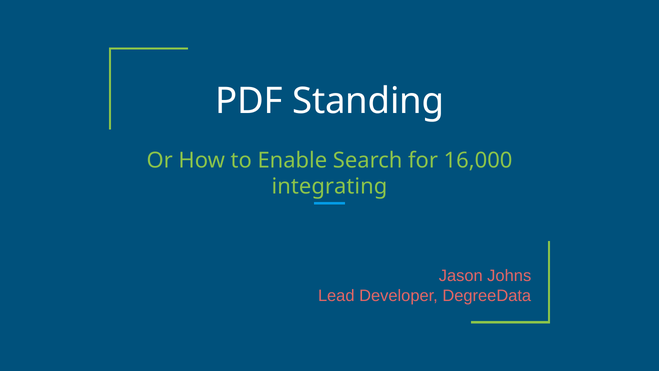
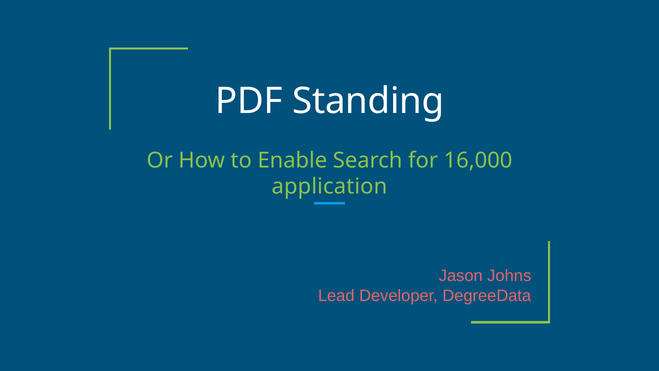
integrating: integrating -> application (329, 187)
